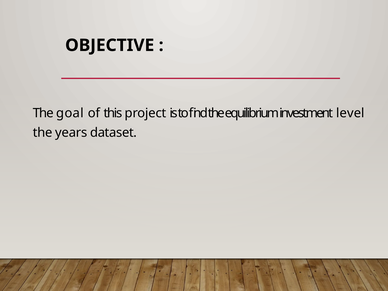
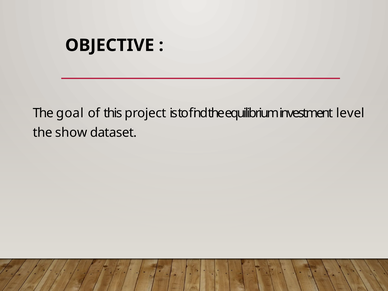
years: years -> show (71, 133)
